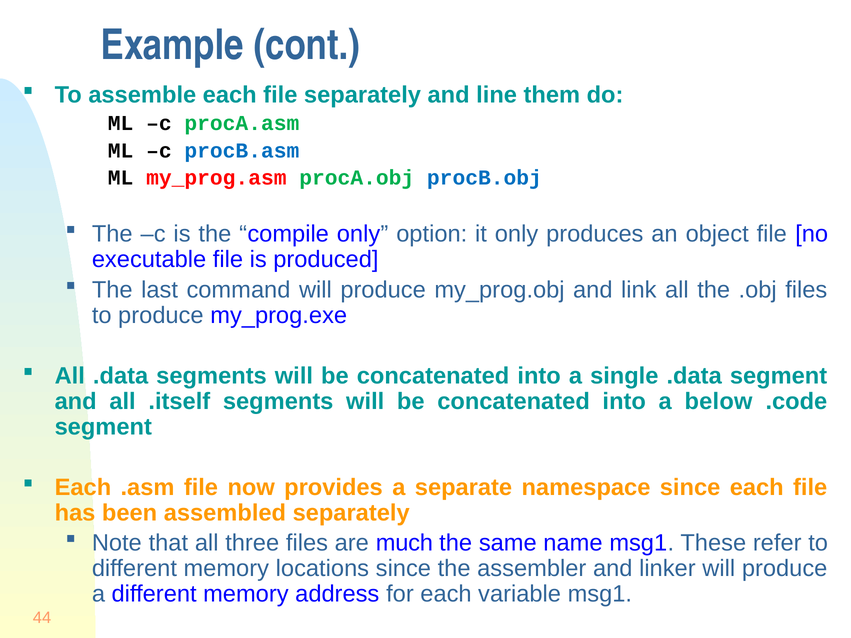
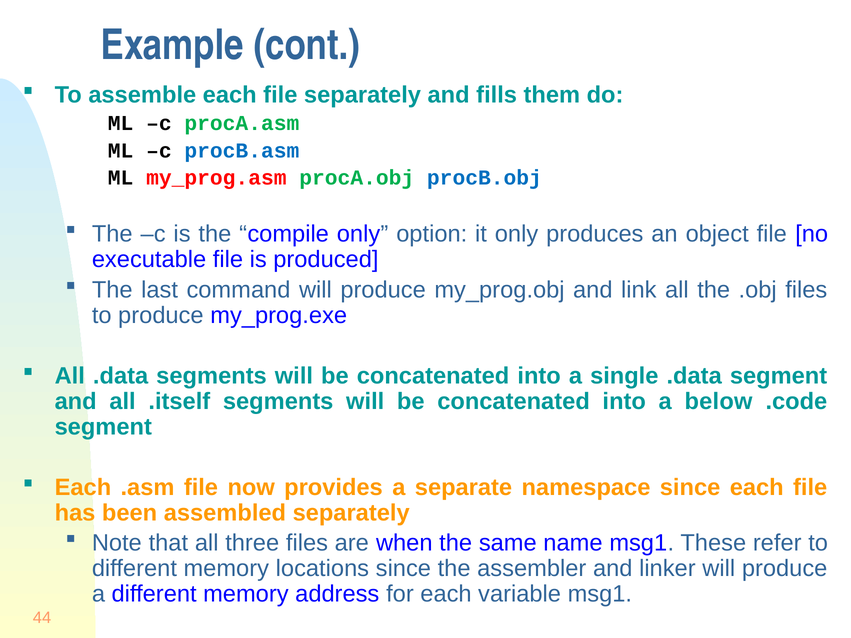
line: line -> fills (497, 95)
much: much -> when (404, 543)
